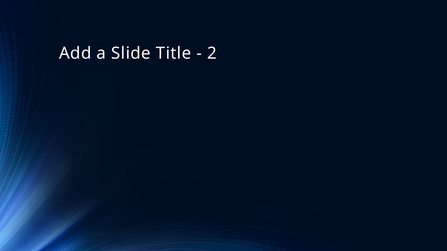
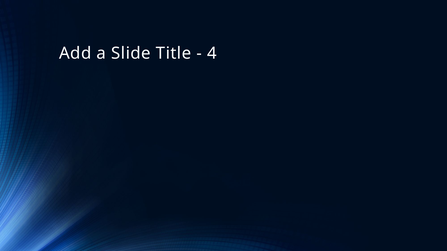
2: 2 -> 4 (212, 53)
